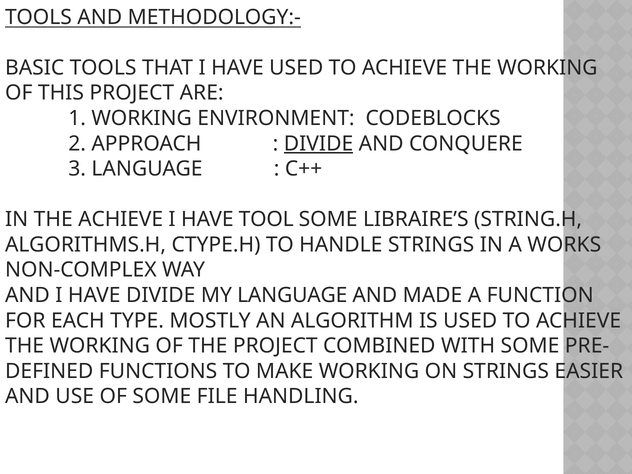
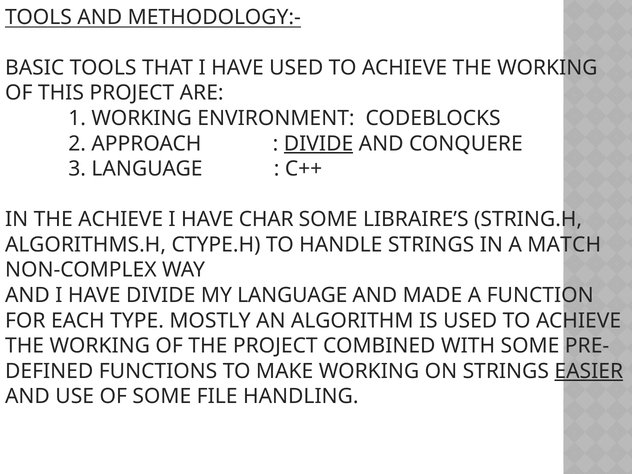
TOOL: TOOL -> CHAR (266, 219)
WORKS: WORKS -> MATCH (564, 245)
EASIER underline: none -> present (589, 371)
